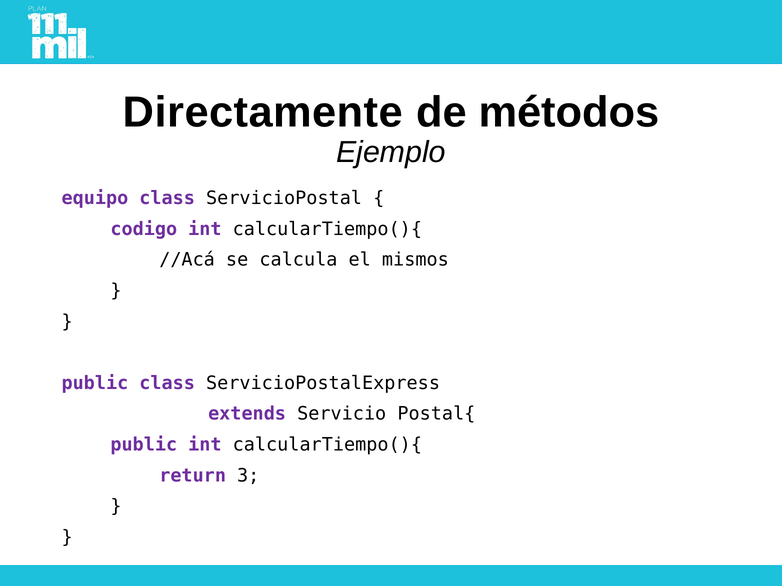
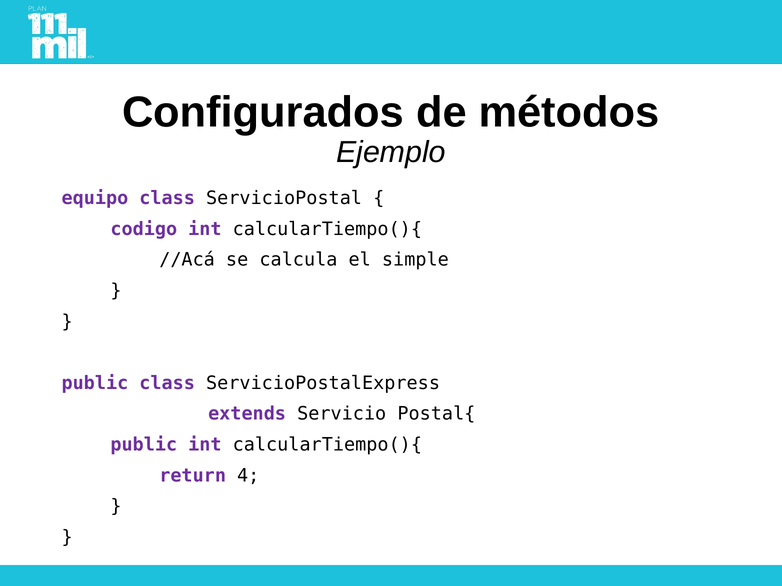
Directamente: Directamente -> Configurados (263, 112)
mismos: mismos -> simple (415, 260)
3: 3 -> 4 (248, 476)
